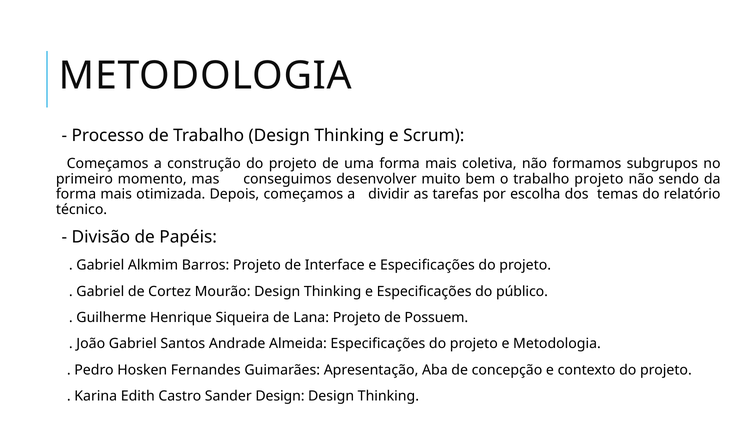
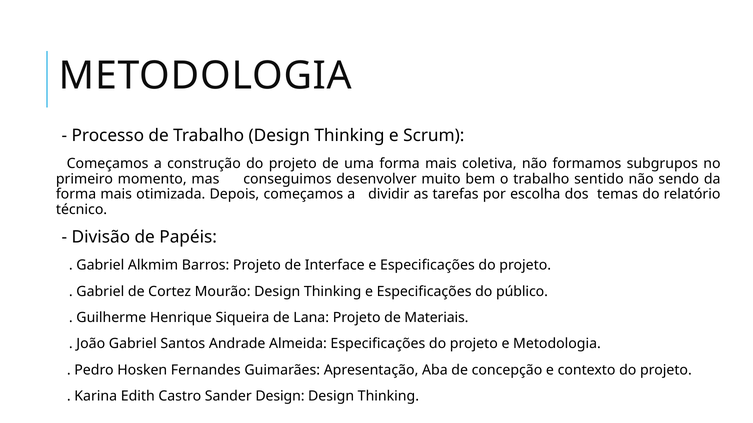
trabalho projeto: projeto -> sentido (599, 179)
Possuem: Possuem -> Materiais (436, 318)
